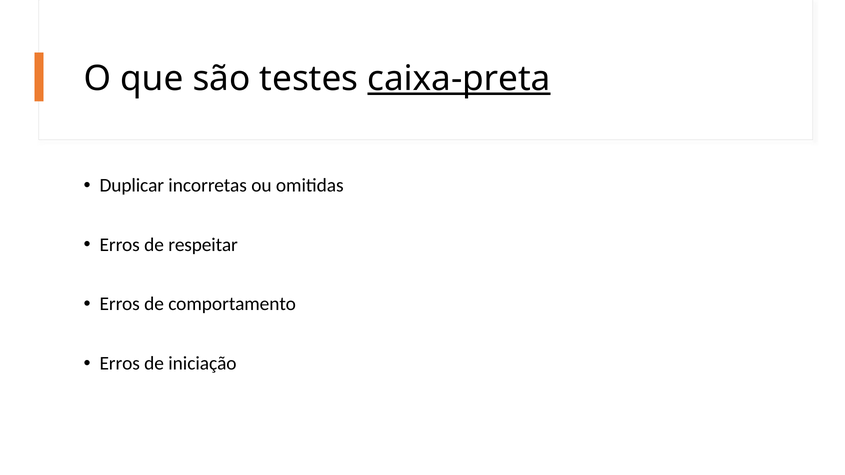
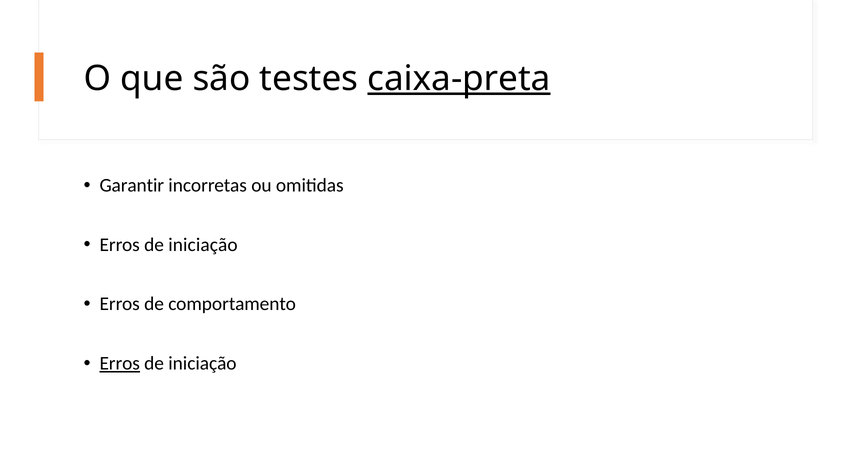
Duplicar: Duplicar -> Garantir (132, 186)
respeitar: respeitar -> iniciação (203, 245)
Erros underline: none -> present (120, 364)
